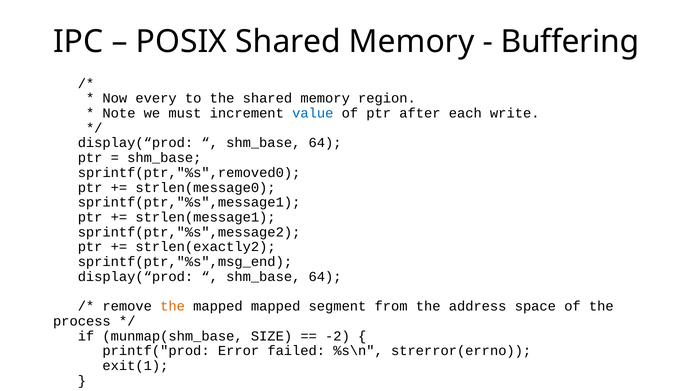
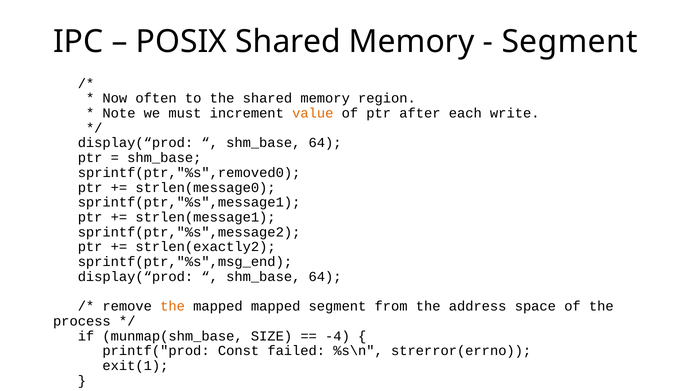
Buffering: Buffering -> Segment (570, 42)
every: every -> often (156, 98)
value colour: blue -> orange (313, 113)
-2: -2 -> -4 (338, 336)
Error: Error -> Const (239, 351)
